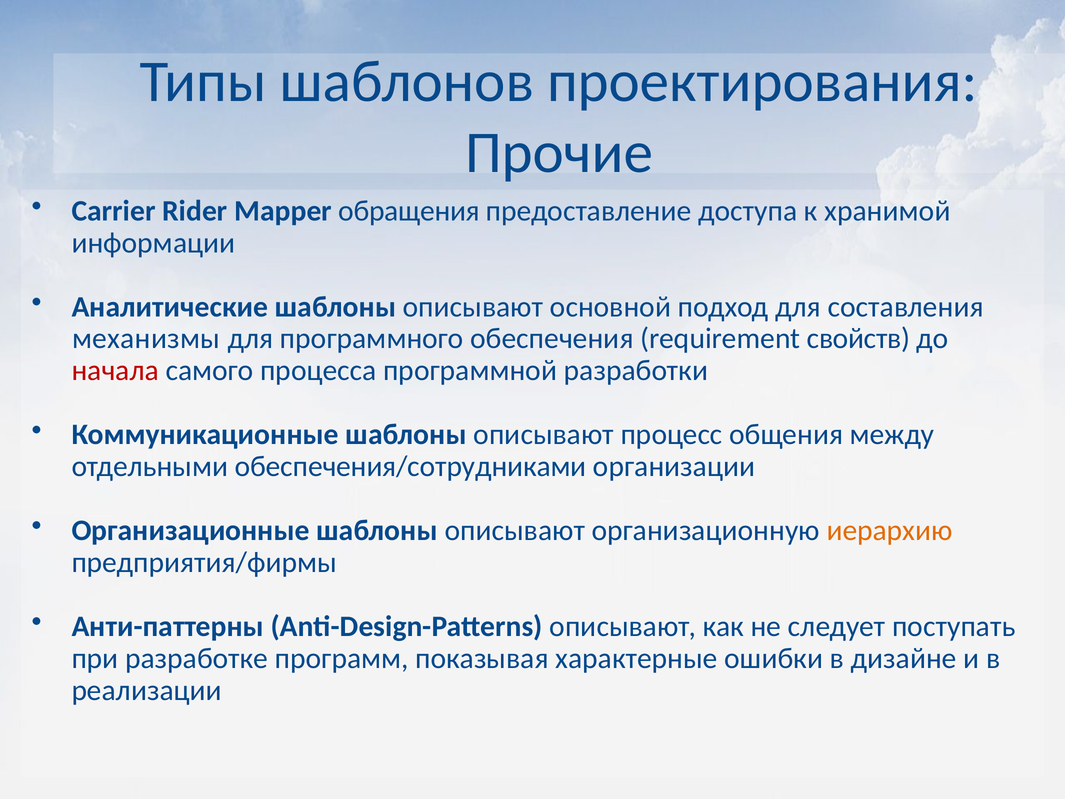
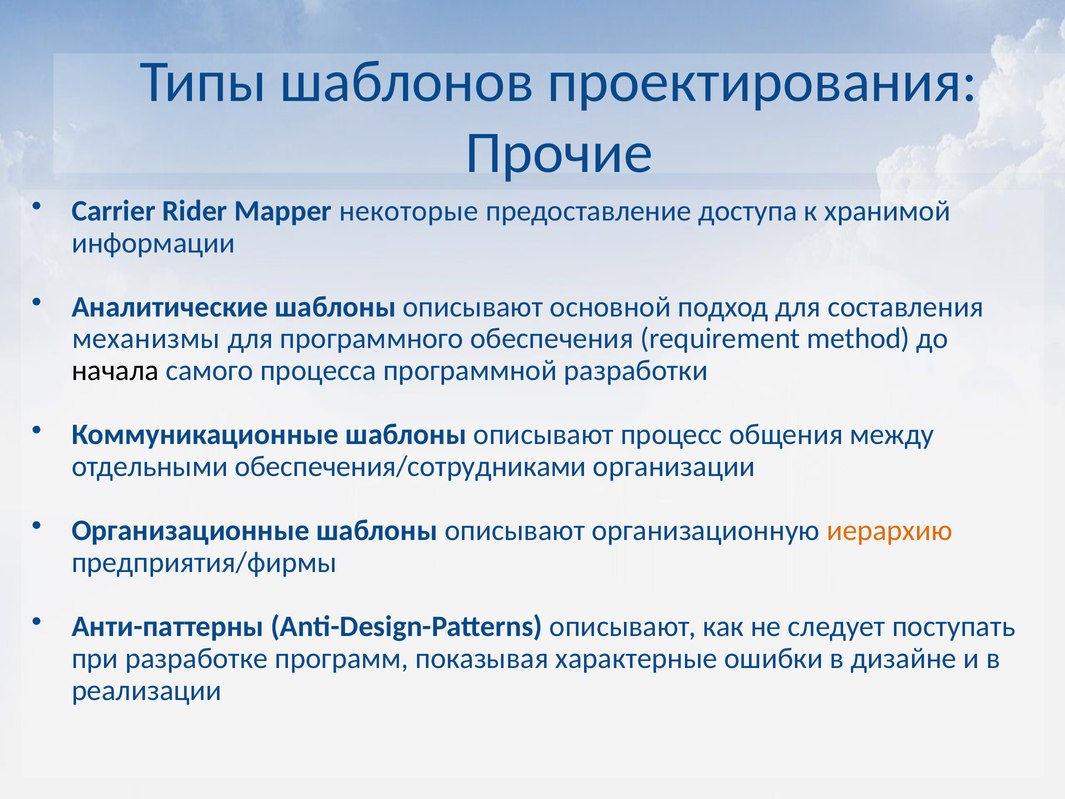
обращения: обращения -> некоторые (409, 211)
свойств: свойств -> method (858, 339)
начала colour: red -> black (115, 371)
